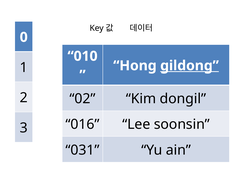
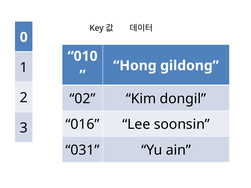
gildong underline: present -> none (190, 66)
